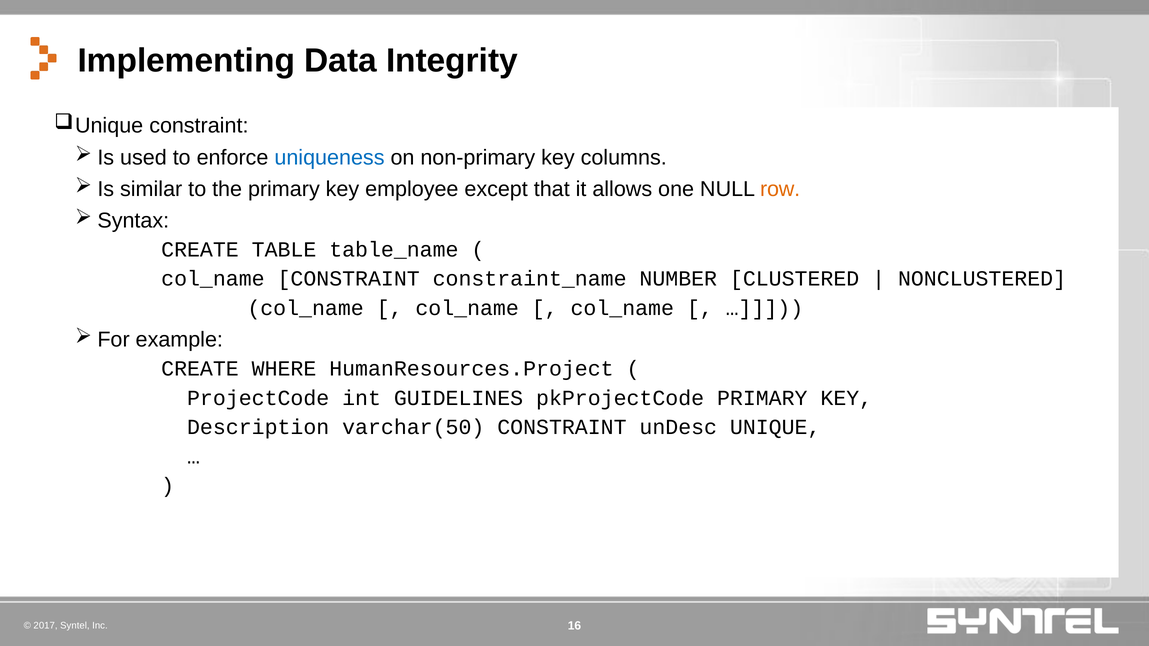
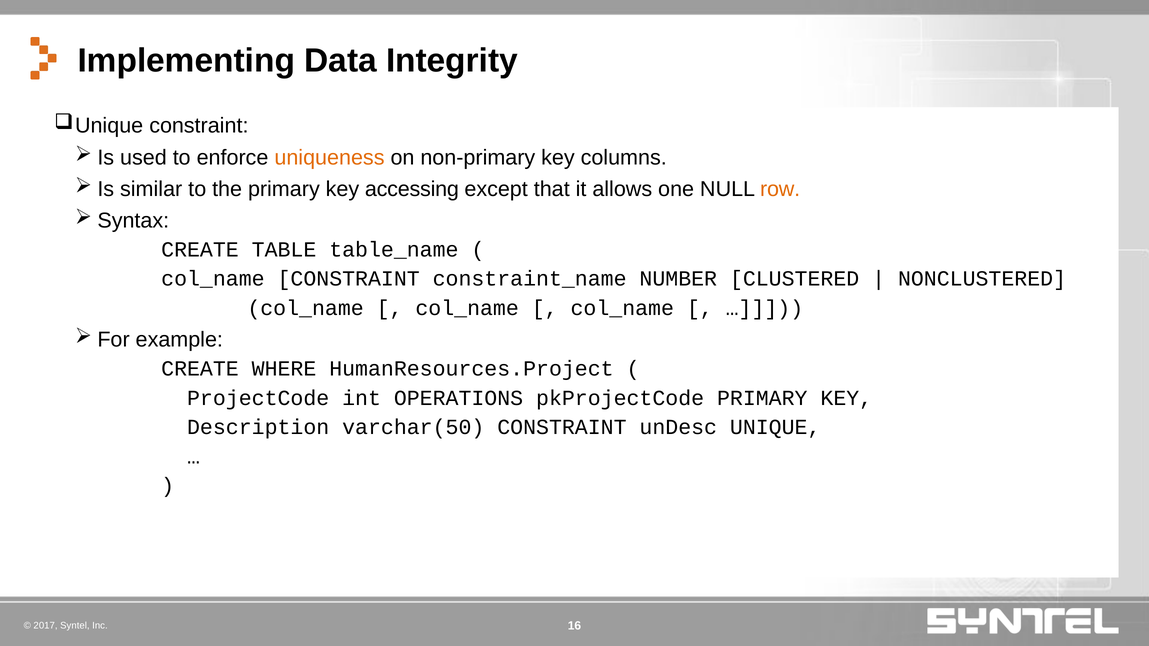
uniqueness colour: blue -> orange (329, 158)
employee: employee -> accessing (412, 189)
GUIDELINES: GUIDELINES -> OPERATIONS (459, 398)
